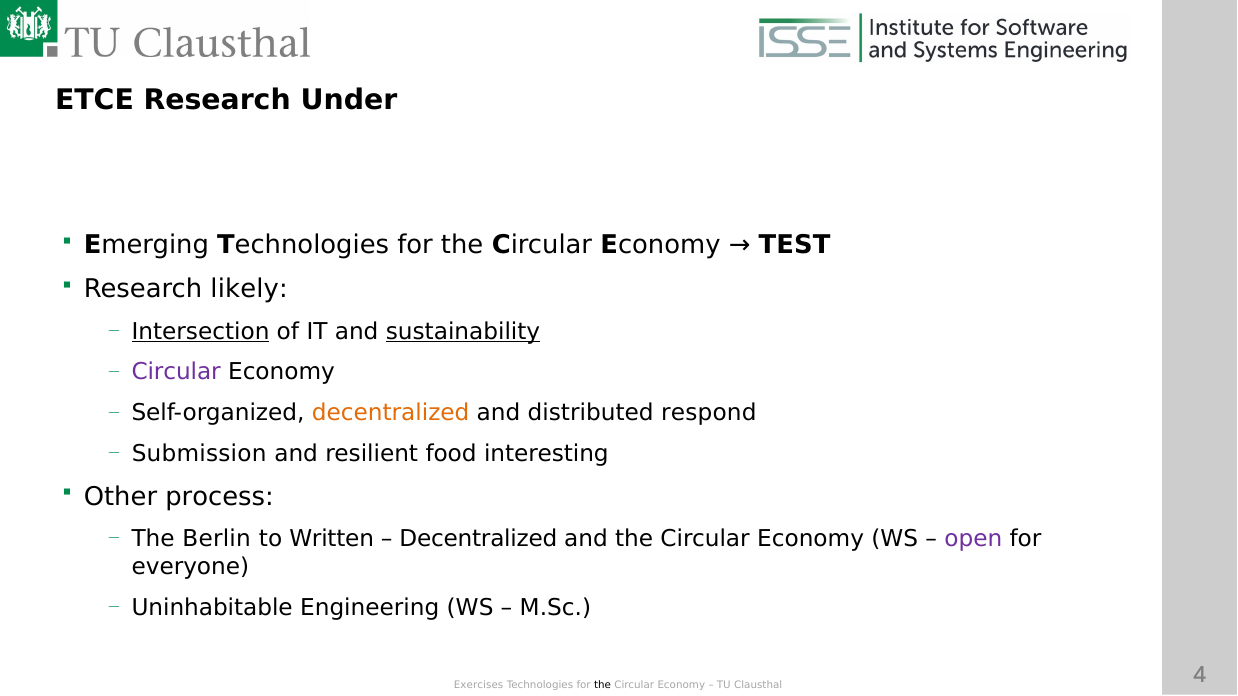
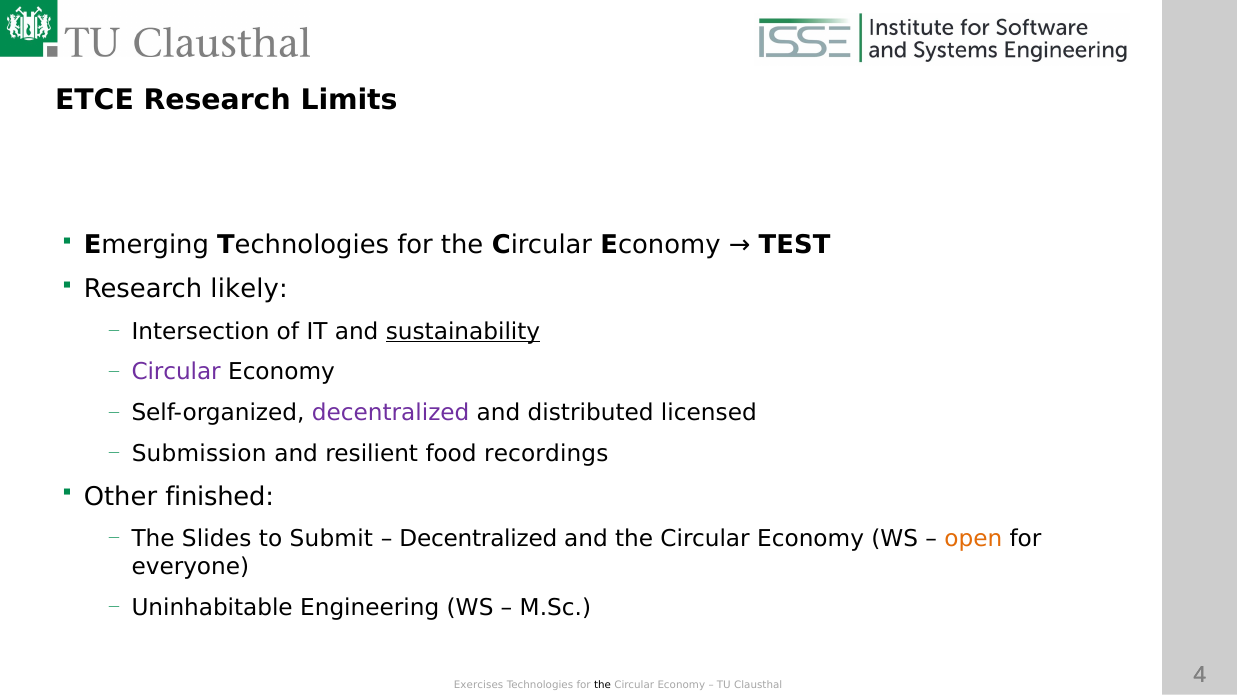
Under: Under -> Limits (349, 100)
Intersection underline: present -> none (200, 332)
decentralized colour: orange -> purple (391, 413)
respond: respond -> licensed (709, 413)
interesting: interesting -> recordings (546, 454)
process: process -> finished (220, 497)
Berlin: Berlin -> Slides (217, 539)
Written: Written -> Submit (331, 539)
open colour: purple -> orange (973, 539)
